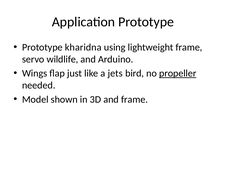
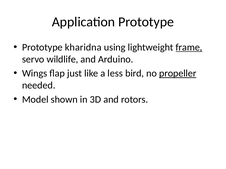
frame underline: none -> present (189, 47)
jets: jets -> less (115, 74)
and frame: frame -> rotors (135, 100)
